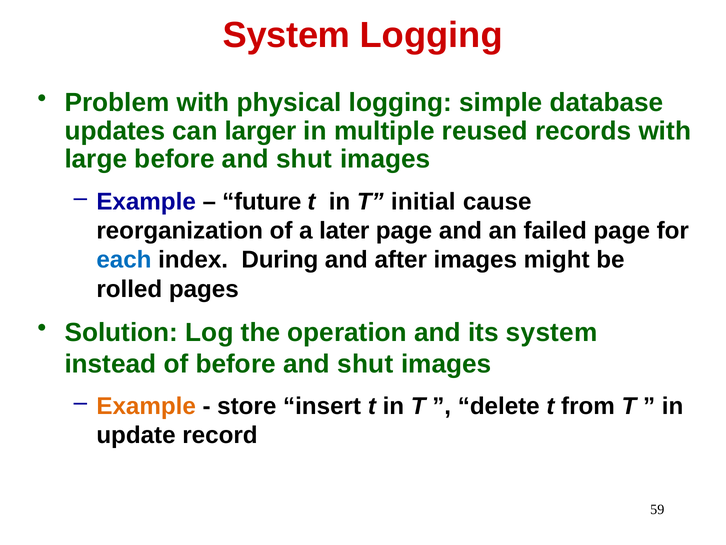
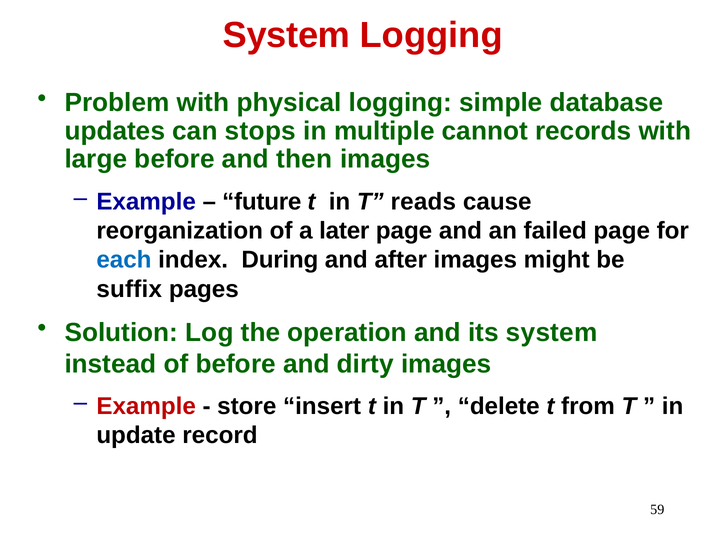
larger: larger -> stops (260, 131)
reused: reused -> cannot (485, 131)
large before and shut: shut -> then (304, 159)
initial: initial -> reads (423, 202)
rolled: rolled -> suffix (129, 289)
of before and shut: shut -> dirty (365, 364)
Example colour: orange -> red (146, 406)
